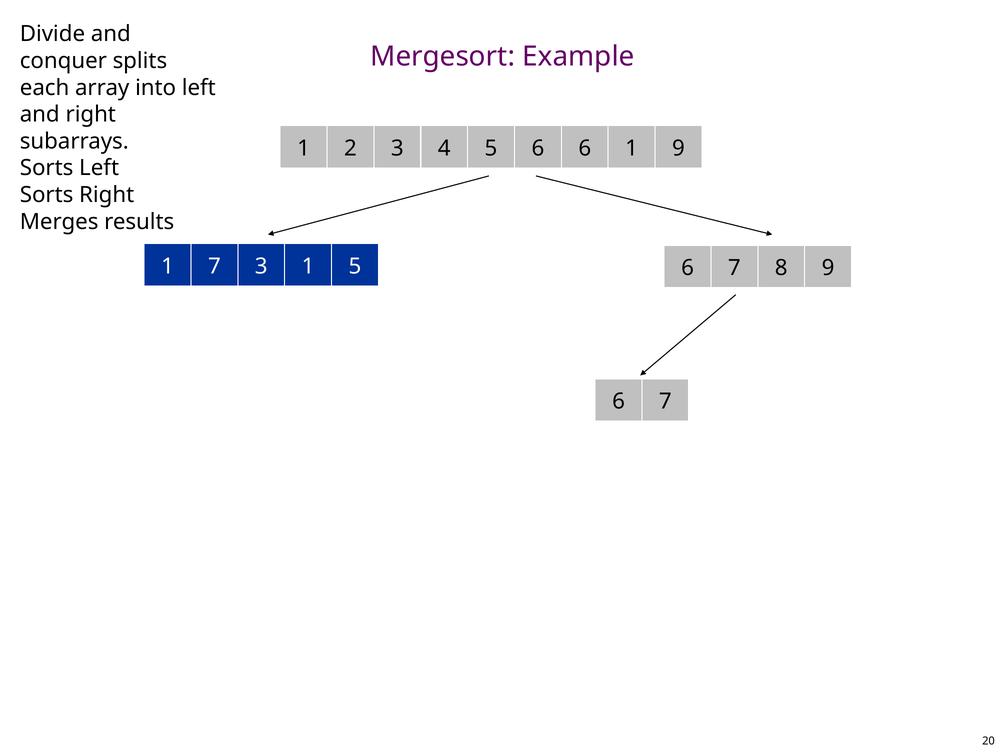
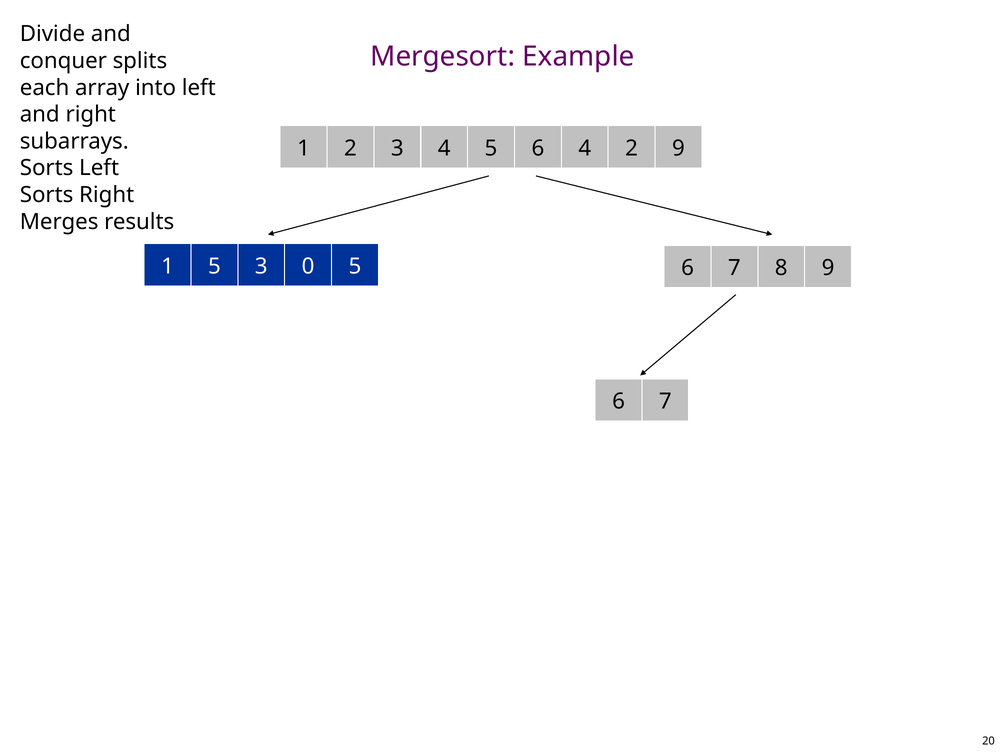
6: 6 -> 4 (585, 148)
1 1: 1 -> 2 (632, 148)
1 7: 7 -> 5 (214, 266)
3 1: 1 -> 0 (308, 266)
